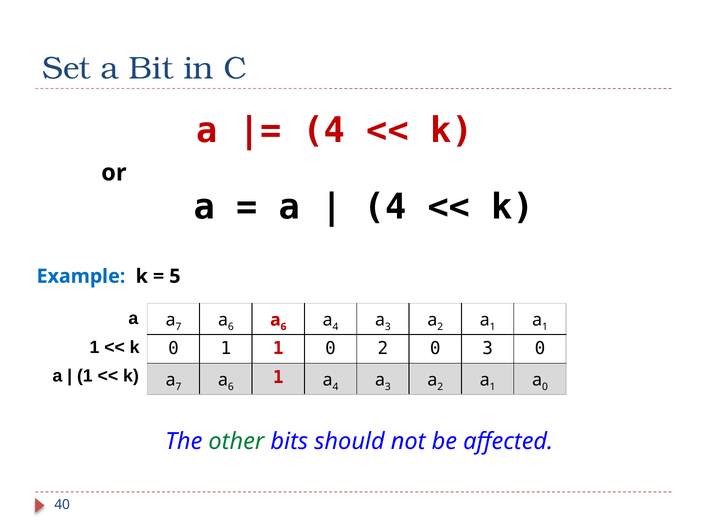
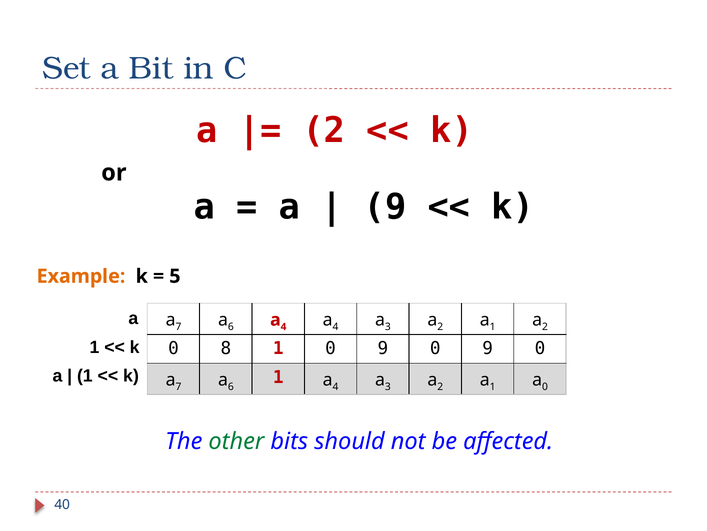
4: 4 -> 2 (324, 130)
4: 4 -> 9 (385, 207)
Example colour: blue -> orange (81, 276)
6: 6 -> 4 (284, 326)
1 a 1: 1 -> 2 (545, 326)
0 1: 1 -> 8 (226, 348)
1 0 2: 2 -> 9 (383, 348)
3: 3 -> 9 (488, 348)
